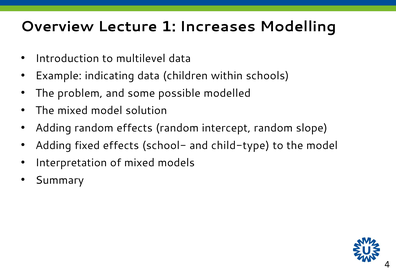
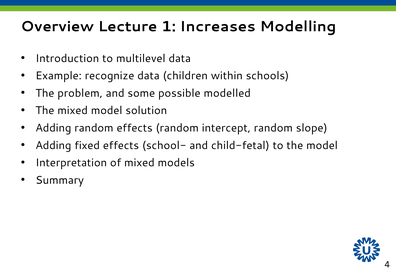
indicating: indicating -> recognize (110, 76)
child-type: child-type -> child-fetal (240, 145)
